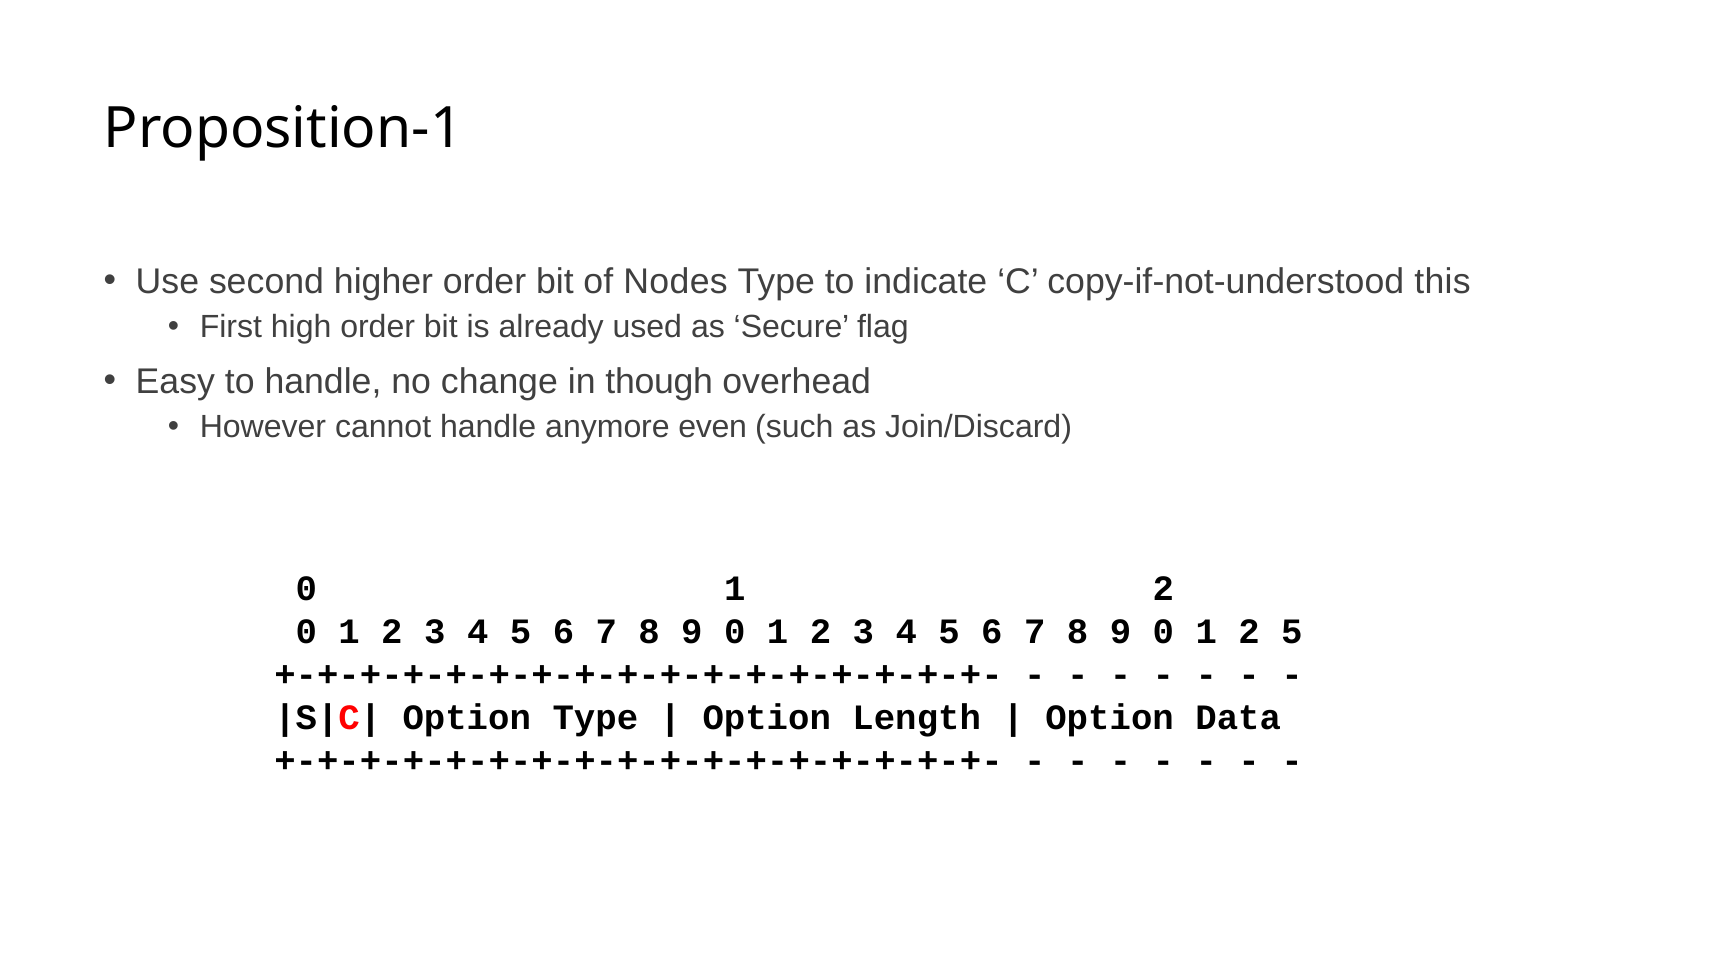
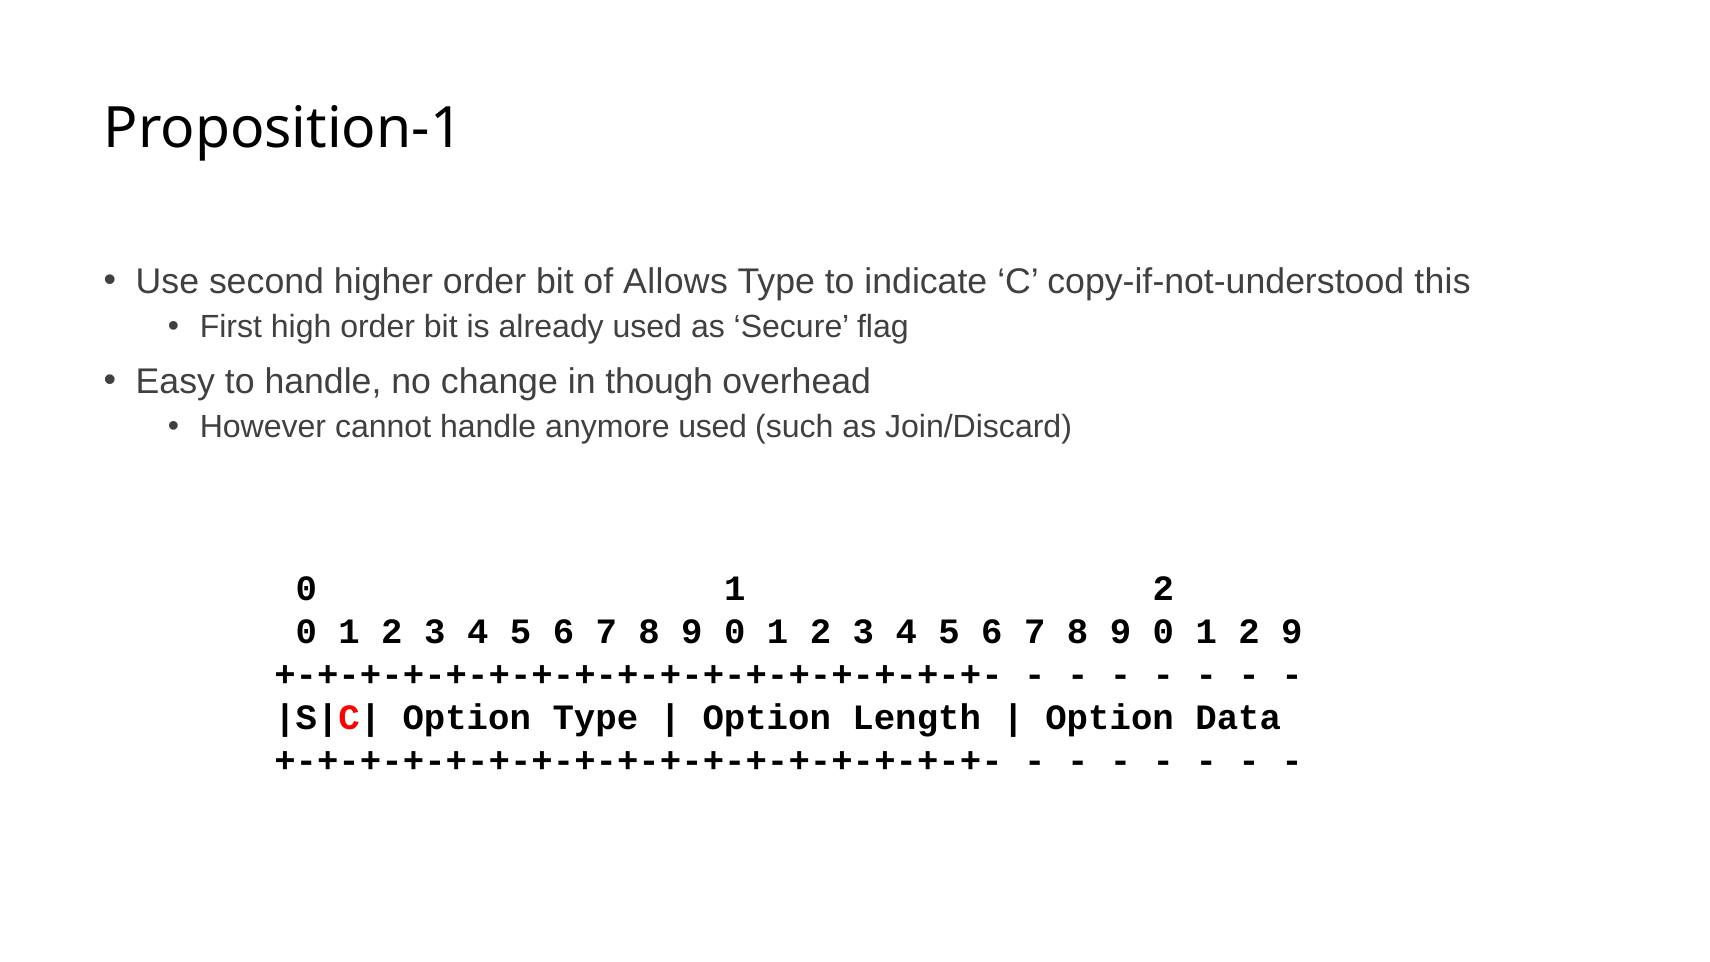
Nodes: Nodes -> Allows (676, 281)
anymore even: even -> used (713, 427)
2 5: 5 -> 9 (1292, 632)
